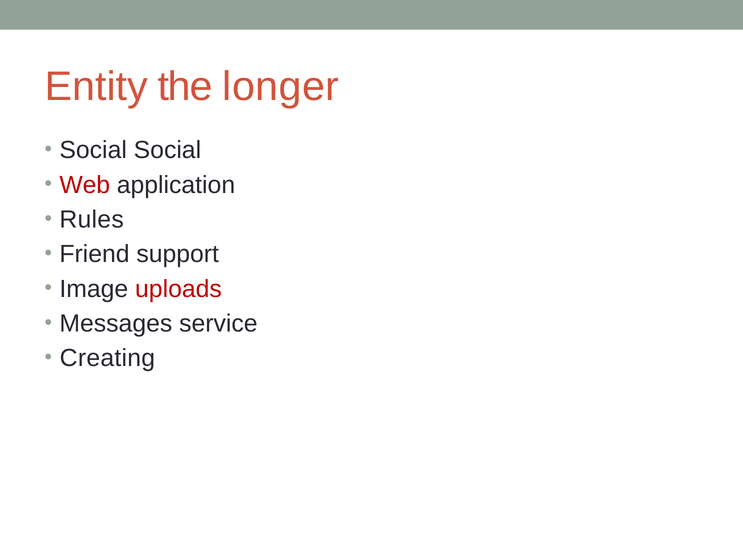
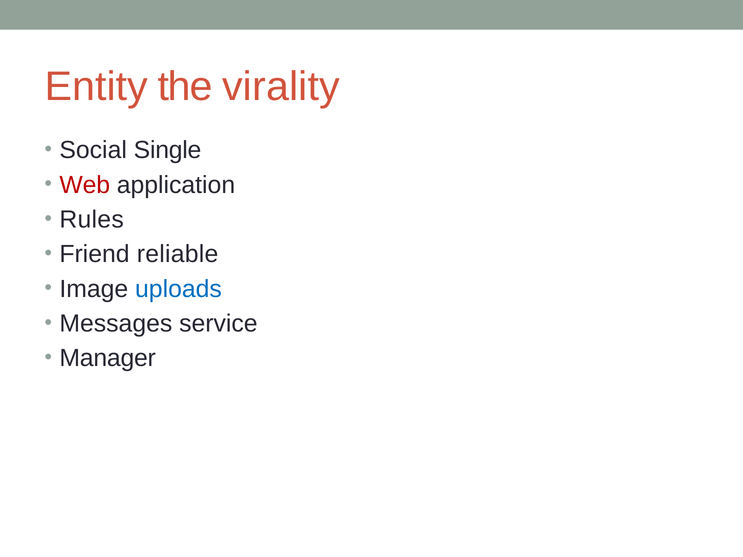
longer: longer -> virality (281, 86)
Social Social: Social -> Single (168, 150)
support: support -> reliable (178, 254)
uploads colour: red -> blue (178, 289)
Creating: Creating -> Manager (108, 358)
